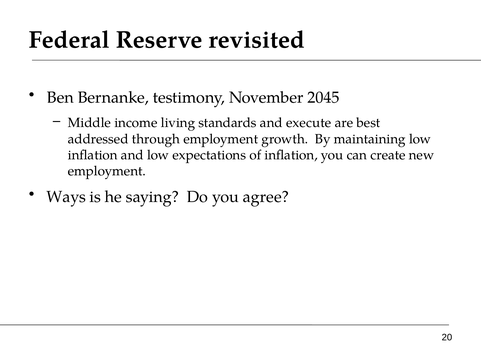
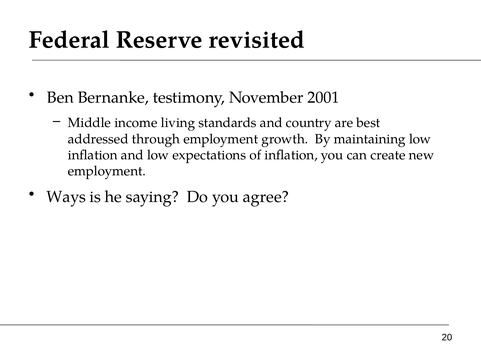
2045: 2045 -> 2001 (323, 97)
execute: execute -> country (309, 123)
